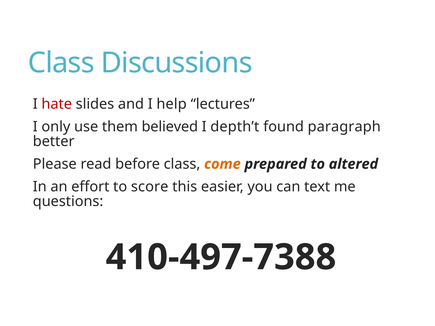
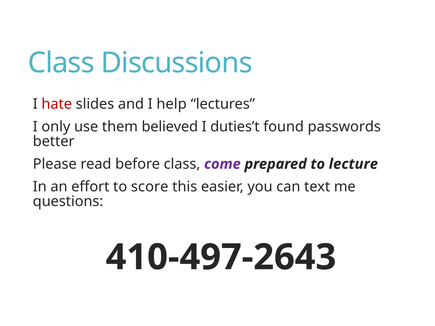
depth’t: depth’t -> duties’t (235, 127)
paragraph: paragraph -> passwords (344, 127)
come colour: orange -> purple (222, 164)
altered: altered -> lecture (353, 164)
410-497-7388: 410-497-7388 -> 410-497-2643 (221, 257)
